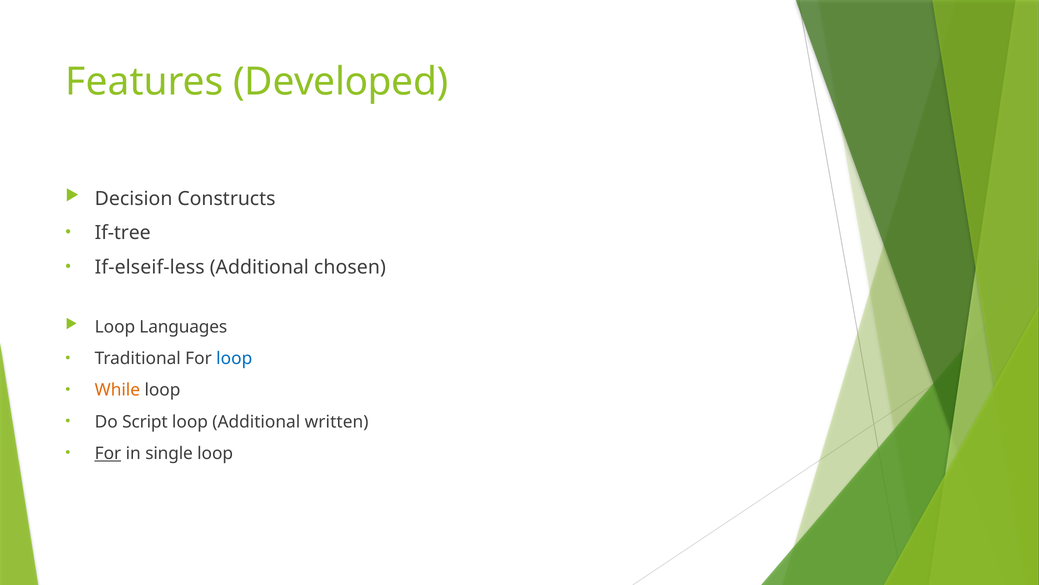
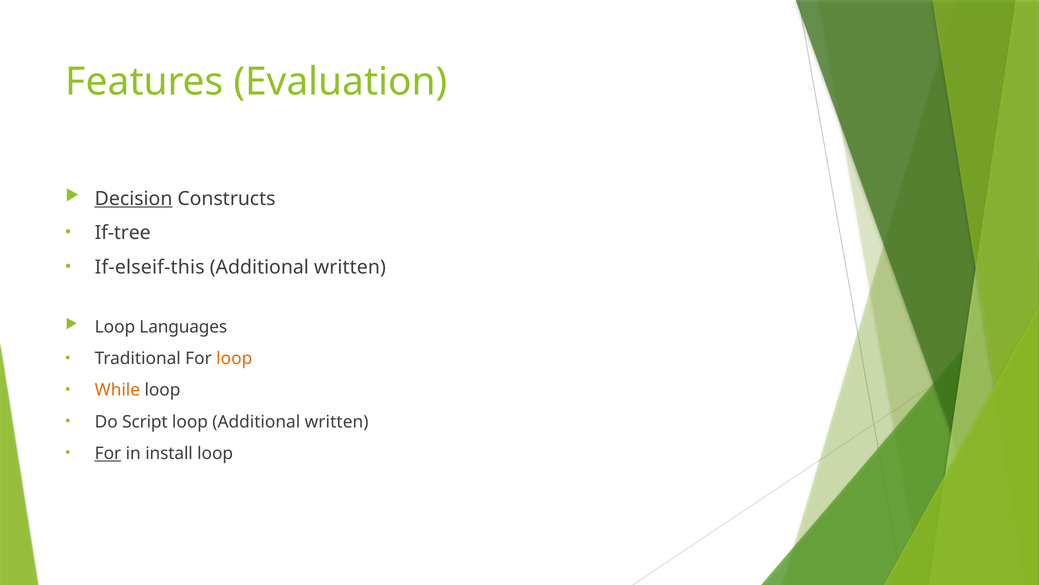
Developed: Developed -> Evaluation (341, 82)
Decision underline: none -> present (134, 198)
If-elseif-less: If-elseif-less -> If-elseif-this (150, 267)
chosen: chosen -> written (350, 267)
loop colour: blue -> orange (234, 358)
single: single -> install (169, 453)
